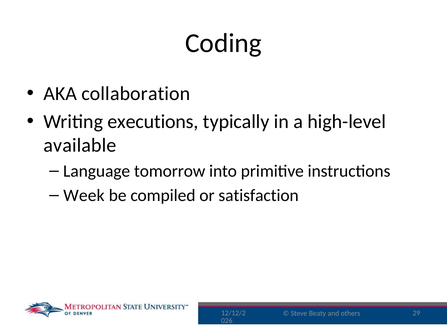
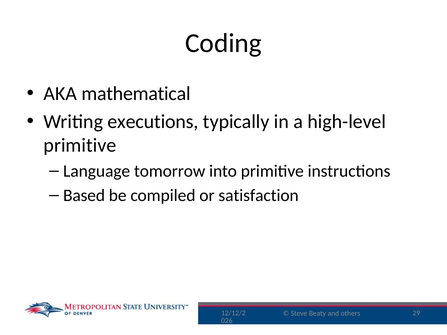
collaboration: collaboration -> mathematical (136, 94)
available: available -> primitive (80, 145)
Week: Week -> Based (84, 195)
